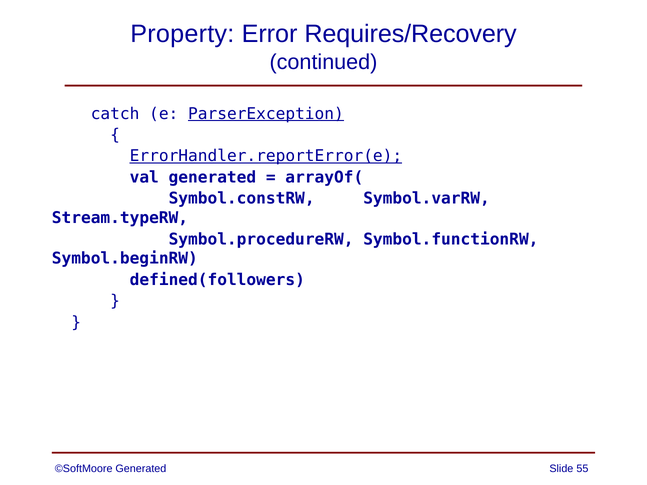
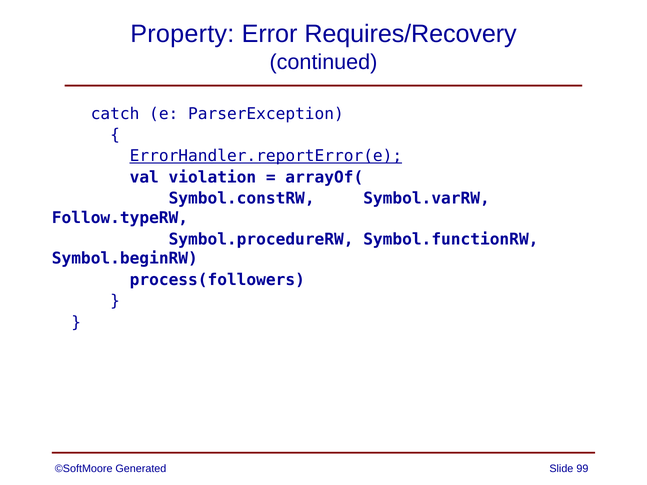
ParserException underline: present -> none (266, 114)
val generated: generated -> violation (212, 177)
Stream.typeRW: Stream.typeRW -> Follow.typeRW (120, 218)
defined(followers: defined(followers -> process(followers (217, 280)
55: 55 -> 99 (582, 469)
